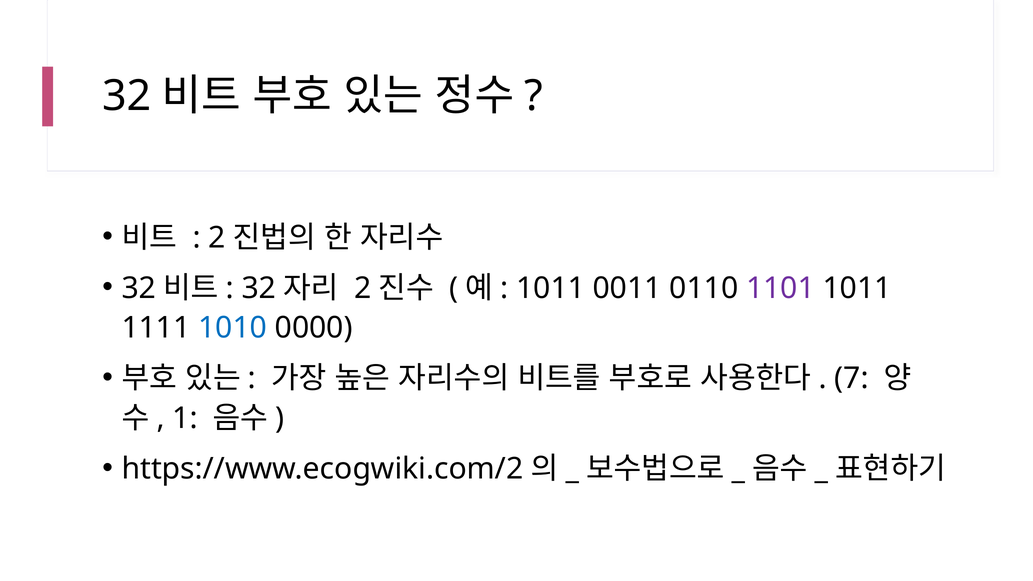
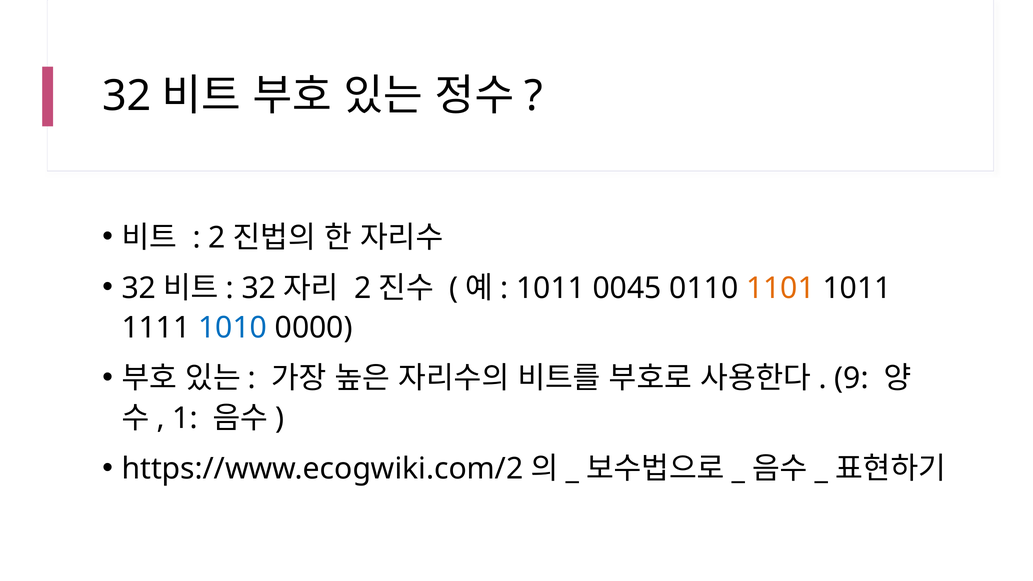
0011: 0011 -> 0045 (627, 288)
1101 colour: purple -> orange (780, 288)
7: 7 -> 9 (852, 378)
